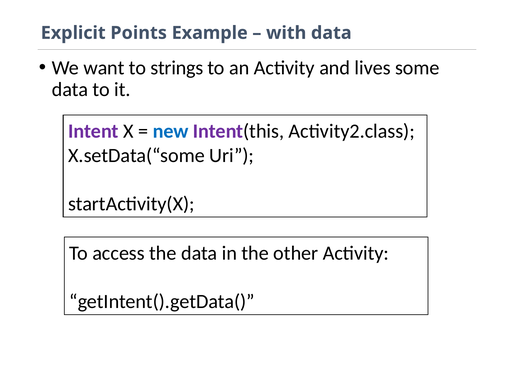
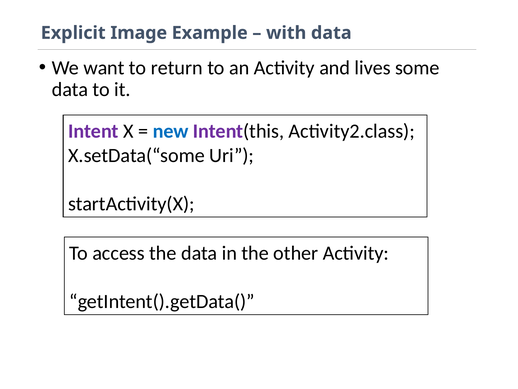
Points: Points -> Image (139, 33)
strings: strings -> return (177, 68)
